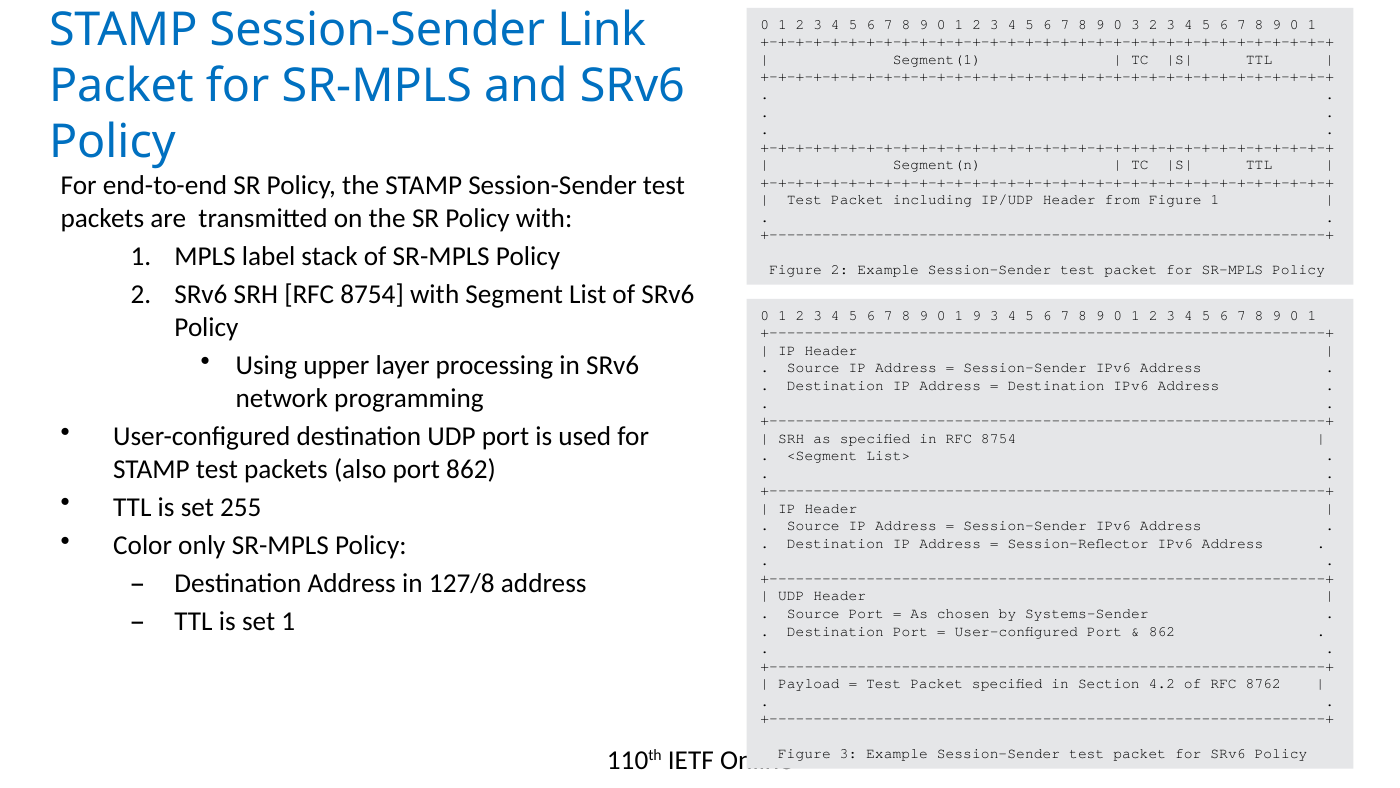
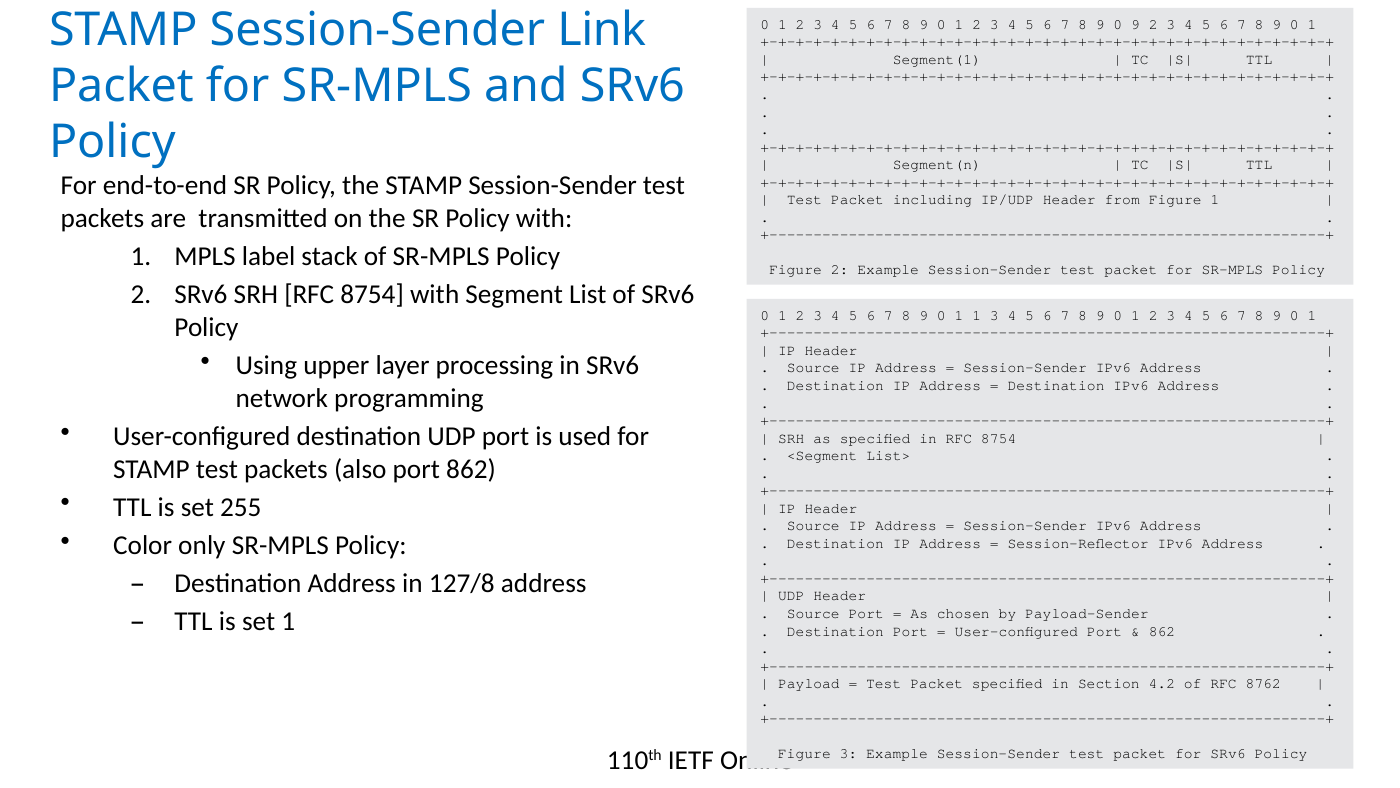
0 3: 3 -> 9 (1135, 25)
1 9: 9 -> 1 (977, 315)
Systems-Sender: Systems-Sender -> Payload-Sender (1087, 613)
